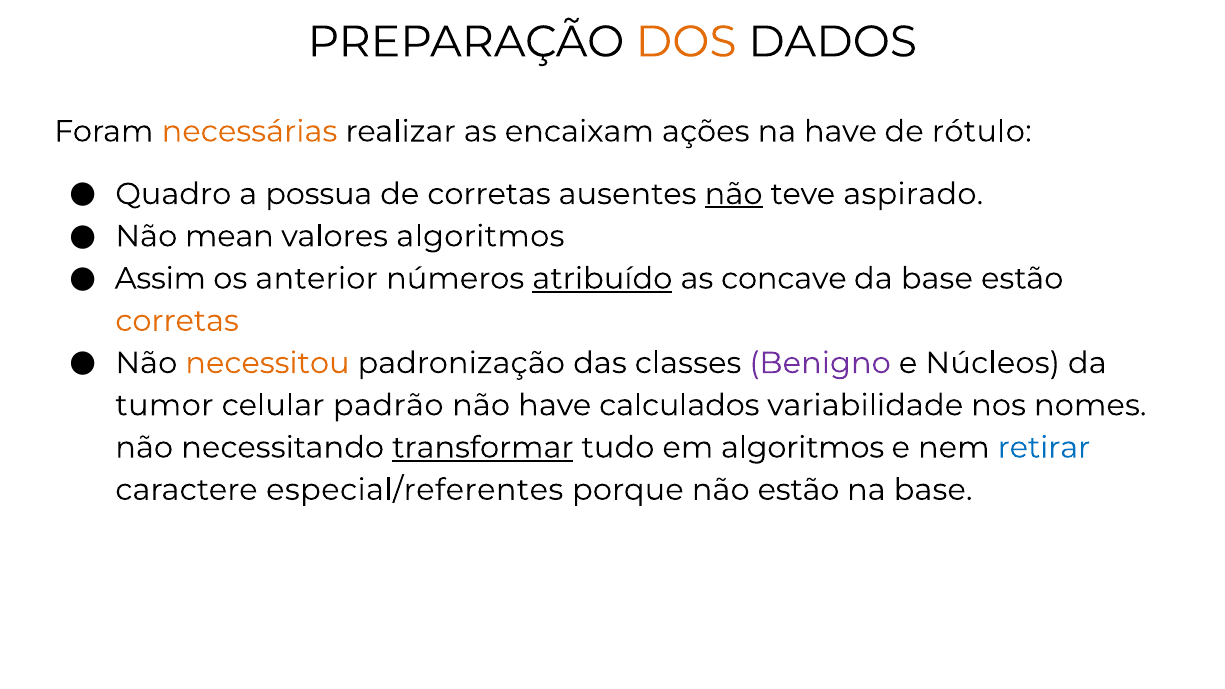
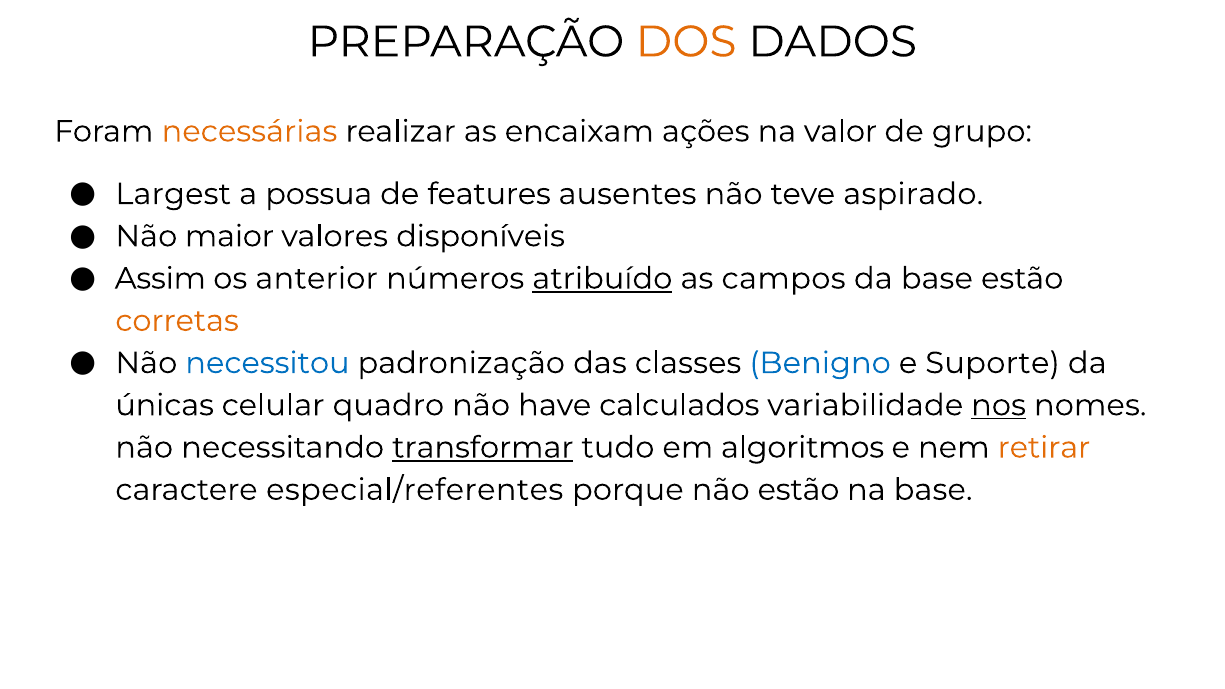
na have: have -> valor (840, 131)
rótulo: rótulo -> grupo (982, 131)
Quadro: Quadro -> Largest (173, 194)
de corretas: corretas -> features (489, 194)
não underline: present -> none (734, 194)
mean: mean -> maior (229, 236)
valores algoritmos: algoritmos -> disponíveis (481, 236)
concave: concave -> campos (784, 279)
necessitou colour: orange -> blue (267, 363)
Benigno colour: purple -> blue (820, 363)
Núcleos: Núcleos -> Suporte (993, 363)
tumor: tumor -> únicas (165, 405)
padrão: padrão -> quadro (388, 405)
nos underline: none -> present (999, 405)
retirar colour: blue -> orange (1044, 448)
